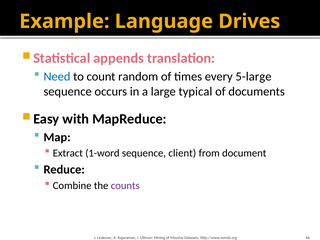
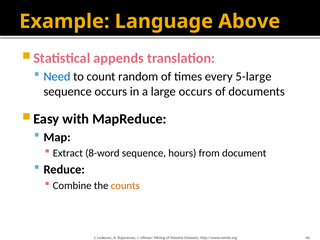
Drives: Drives -> Above (249, 21)
large typical: typical -> occurs (195, 92)
1-word: 1-word -> 8-word (102, 153)
client: client -> hours (182, 153)
counts colour: purple -> orange (125, 186)
